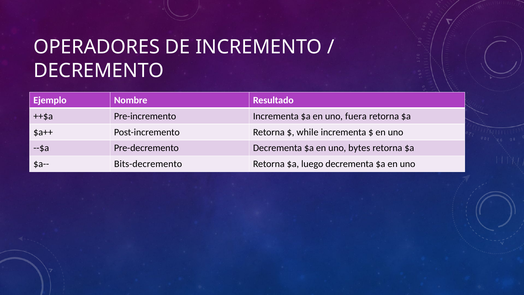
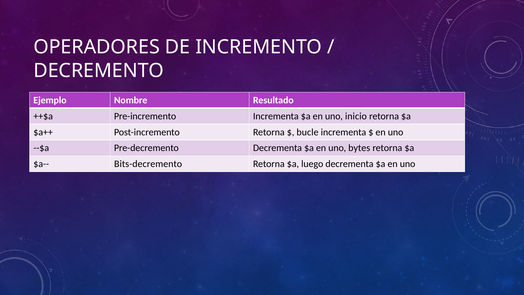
fuera: fuera -> inicio (356, 116)
while: while -> bucle (307, 132)
